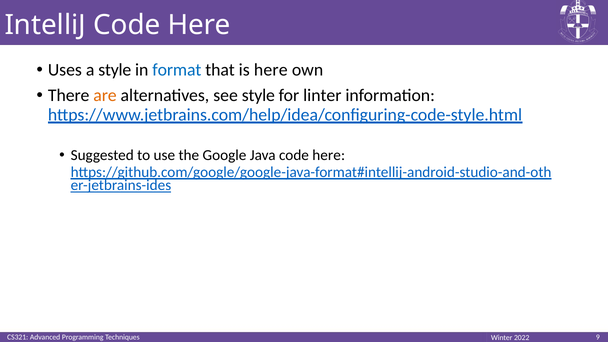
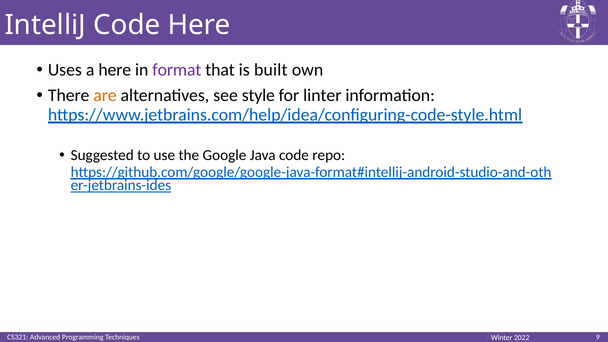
a style: style -> here (115, 70)
format colour: blue -> purple (177, 70)
is here: here -> built (271, 70)
Java code here: here -> repo (329, 155)
